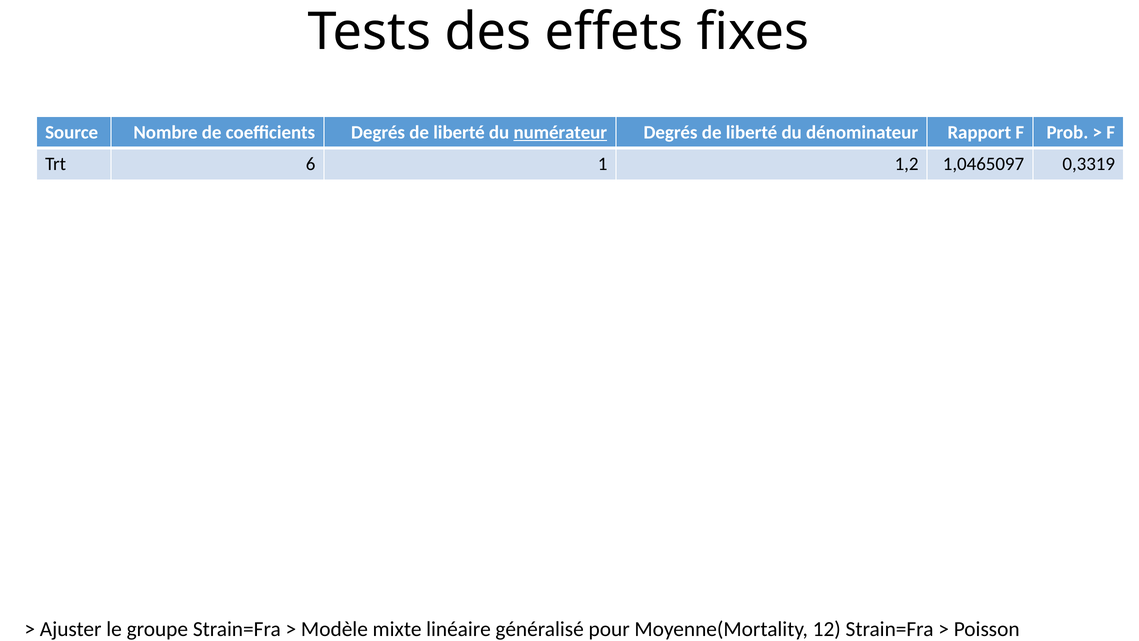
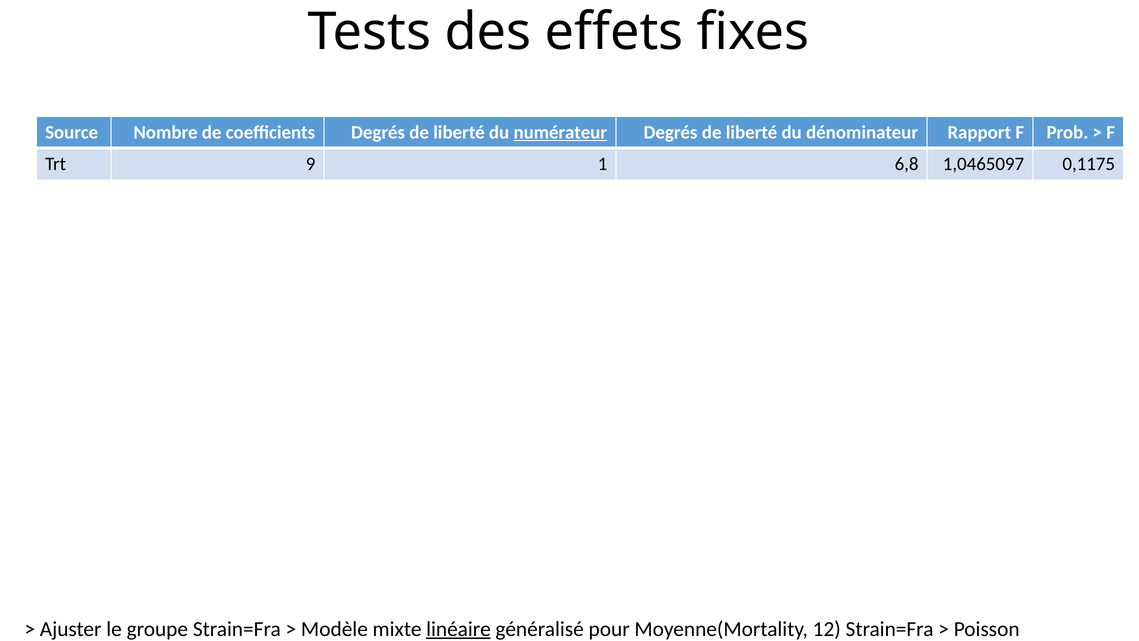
6: 6 -> 9 (311, 164)
1,2: 1,2 -> 6,8 (907, 164)
0,3319: 0,3319 -> 0,1175 (1089, 164)
linéaire underline: none -> present (459, 629)
